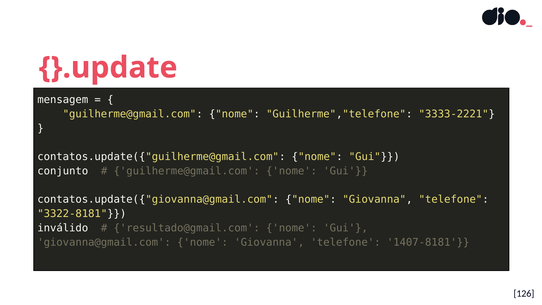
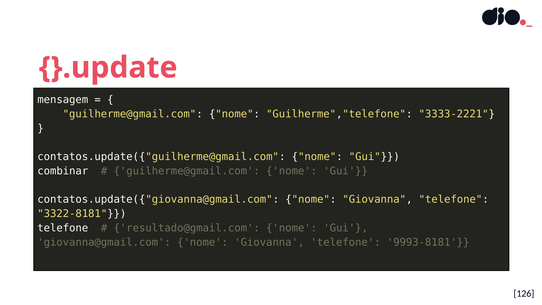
conjunto: conjunto -> combinar (63, 171)
inválido: inválido -> telefone (63, 228)
1407-8181: 1407-8181 -> 9993-8181 (428, 242)
